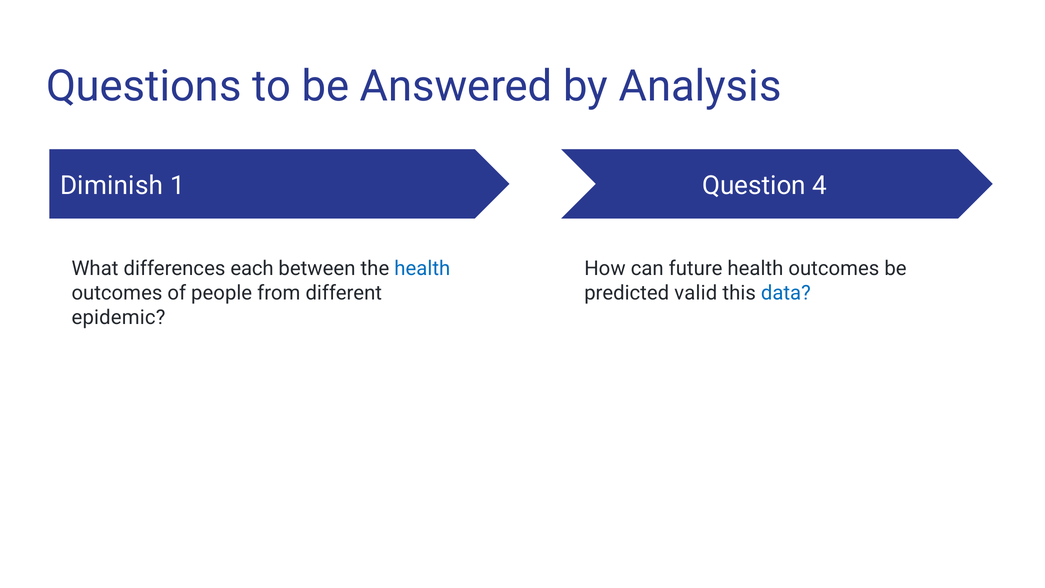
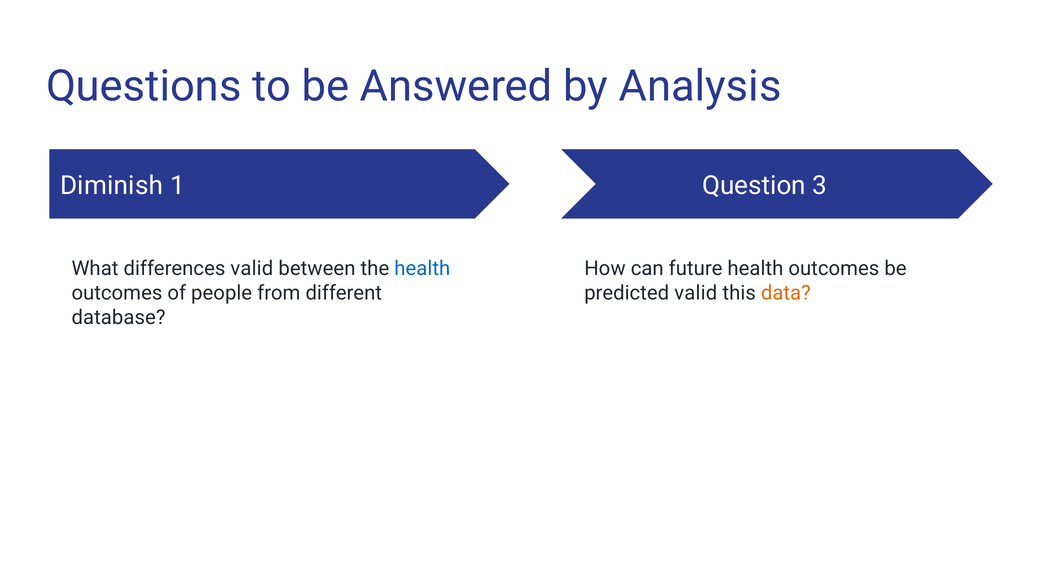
4: 4 -> 3 (820, 186)
differences each: each -> valid (252, 269)
data colour: blue -> orange (786, 293)
epidemic: epidemic -> database (119, 317)
